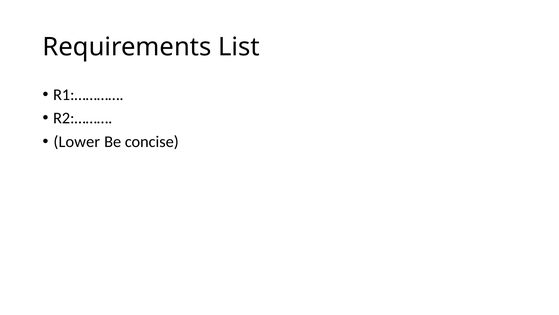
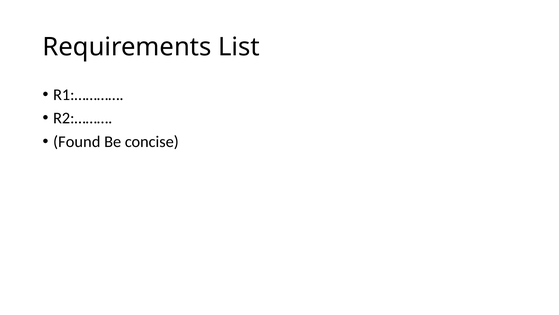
Lower: Lower -> Found (77, 141)
